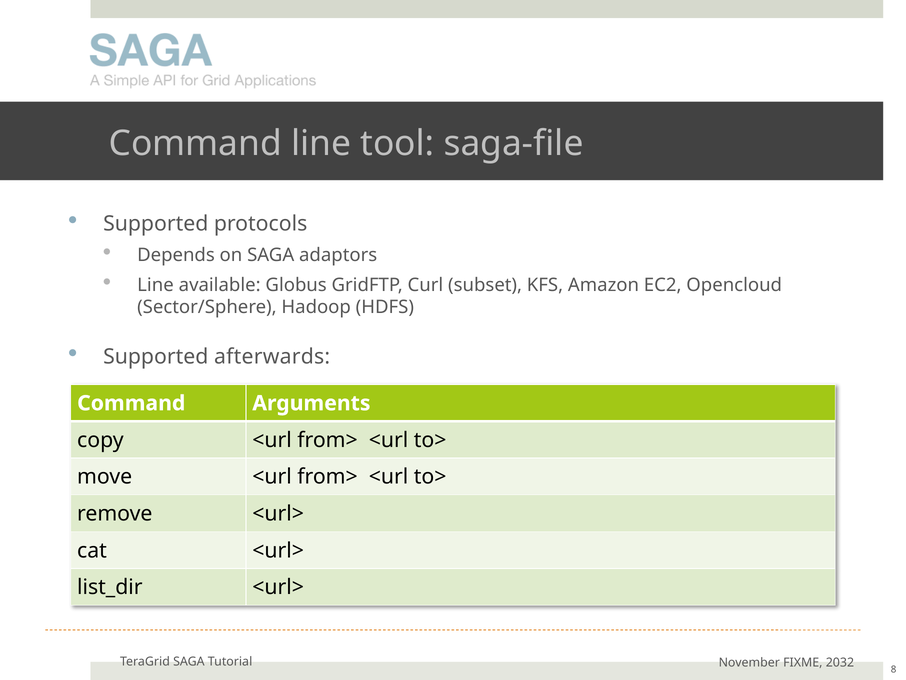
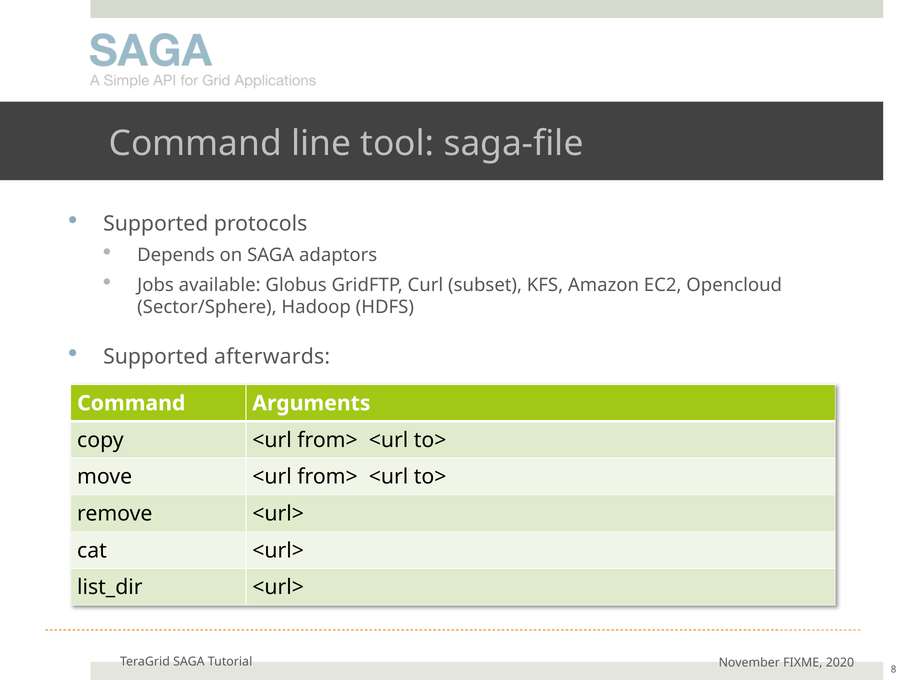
Line: Line -> Jobs (156, 285)
2032: 2032 -> 2020 (840, 662)
